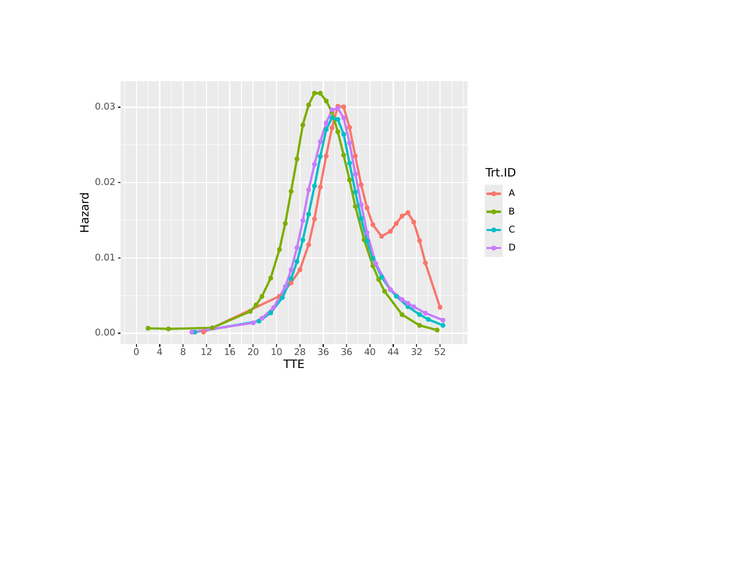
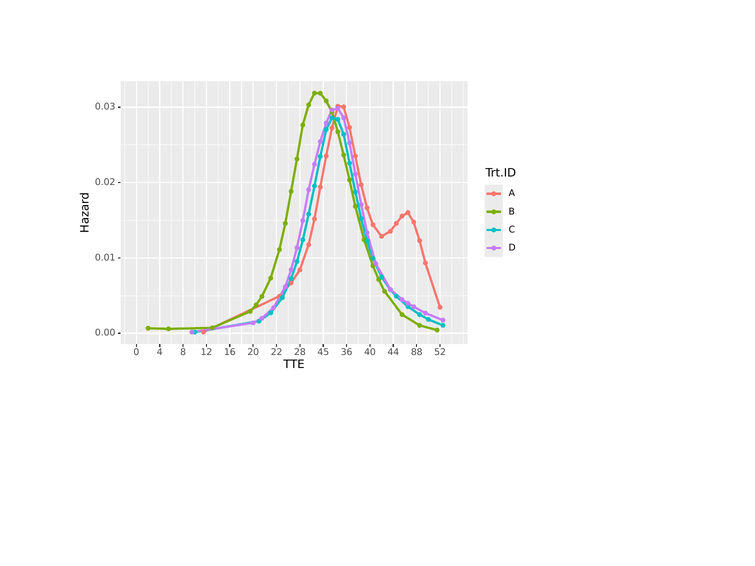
10: 10 -> 22 (277, 352)
28 36: 36 -> 45 (323, 352)
32: 32 -> 88 (417, 352)
